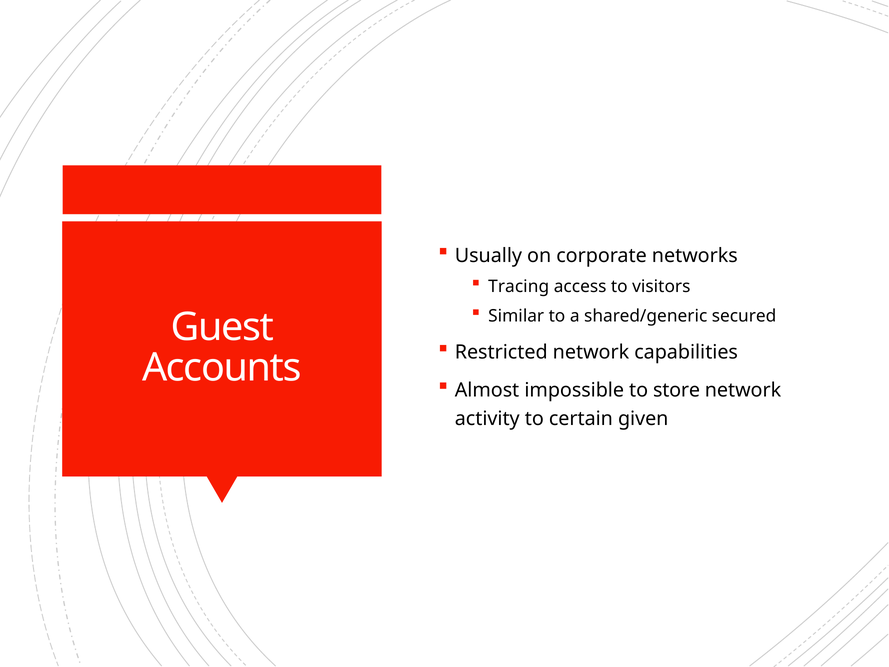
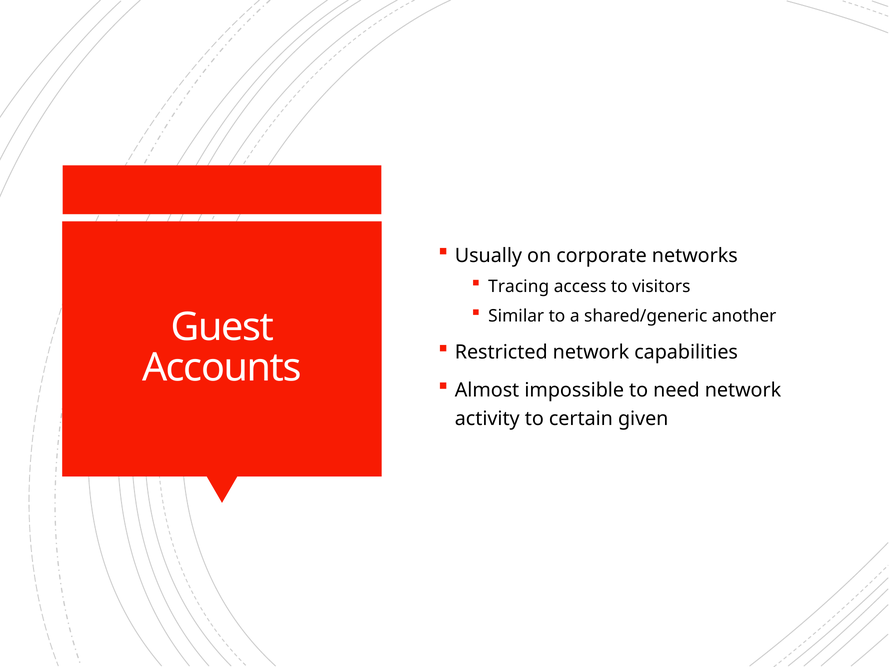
secured: secured -> another (744, 316)
store: store -> need (676, 390)
